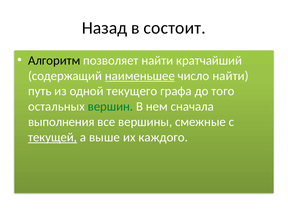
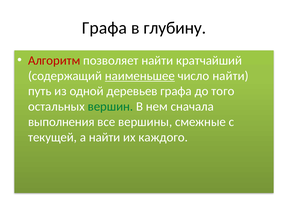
Назад: Назад -> Графа (104, 28)
состоит: состоит -> глубину (175, 28)
Алгоритм colour: black -> red (54, 60)
текущего: текущего -> деревьев (132, 91)
текущей underline: present -> none (53, 137)
а выше: выше -> найти (105, 137)
